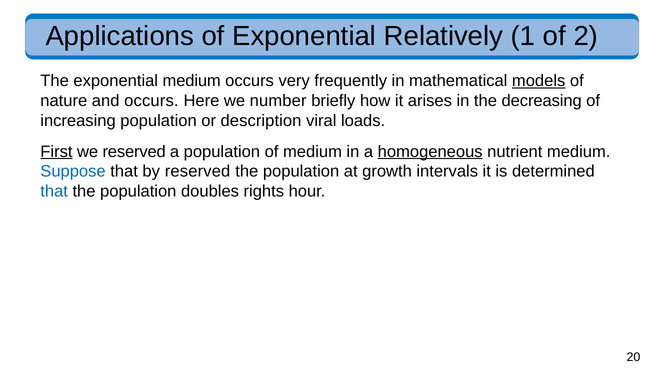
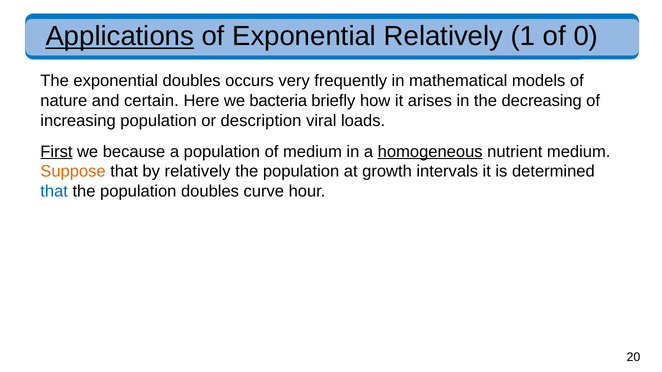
Applications underline: none -> present (120, 36)
2: 2 -> 0 (586, 36)
exponential medium: medium -> doubles (192, 81)
models underline: present -> none (539, 81)
and occurs: occurs -> certain (151, 101)
number: number -> bacteria (278, 101)
we reserved: reserved -> because (134, 152)
Suppose colour: blue -> orange (73, 172)
by reserved: reserved -> relatively (198, 172)
rights: rights -> curve (264, 191)
